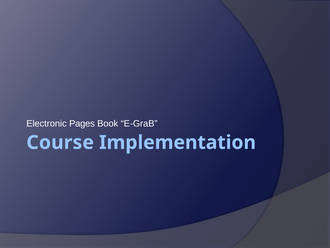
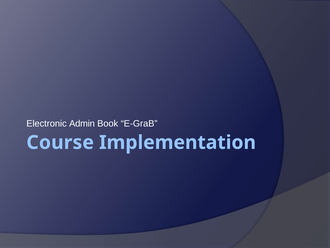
Pages: Pages -> Admin (82, 123)
